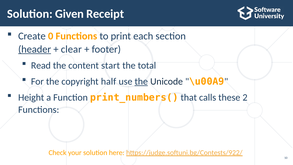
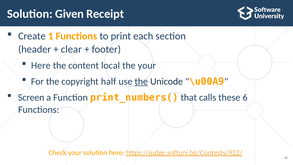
0: 0 -> 1 (51, 36)
header underline: present -> none (35, 49)
Read: Read -> Here (41, 65)
start: start -> local (111, 65)
the total: total -> your (147, 65)
Height: Height -> Screen (31, 97)
2: 2 -> 6 (245, 97)
